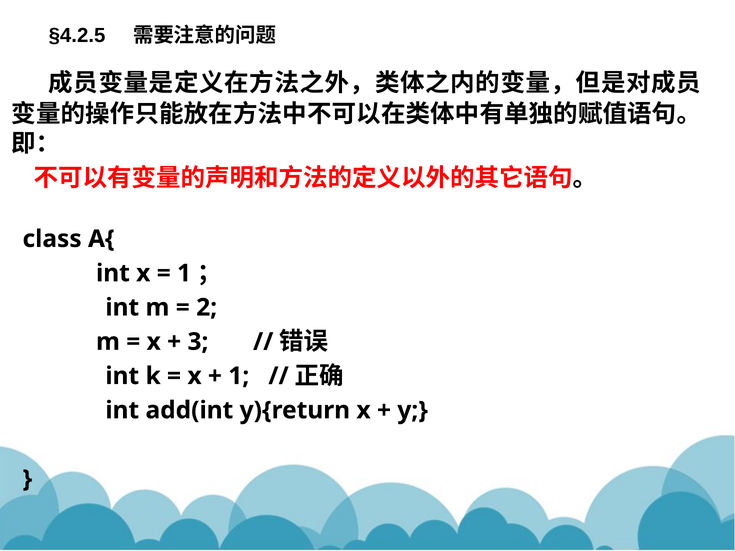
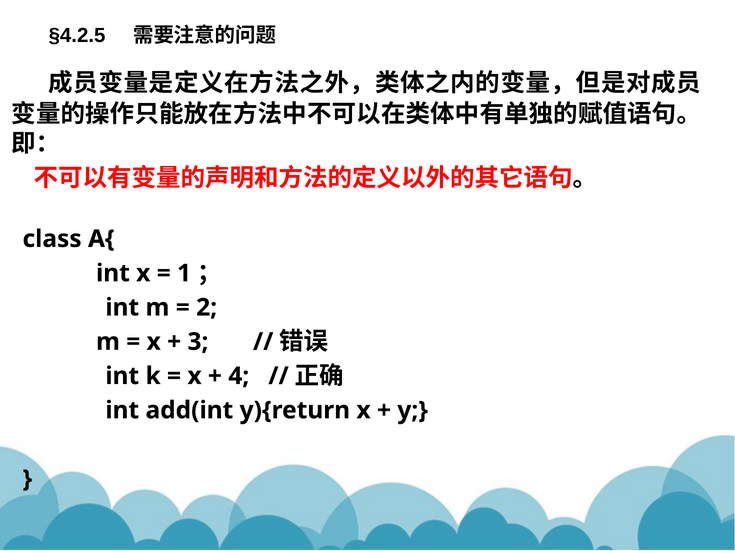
1: 1 -> 4 (239, 376)
